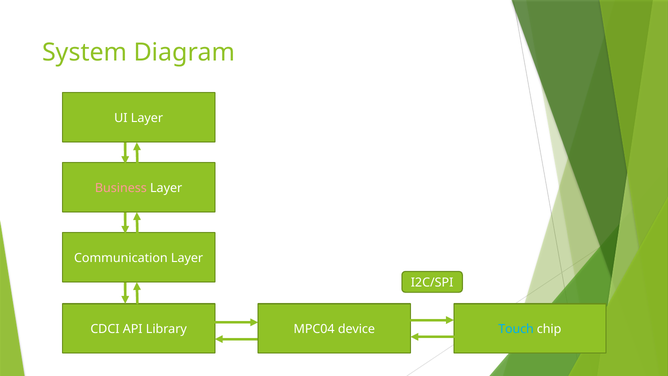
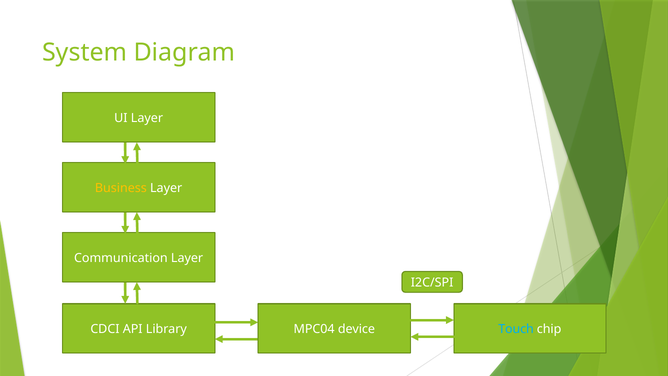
Business colour: pink -> yellow (121, 188)
